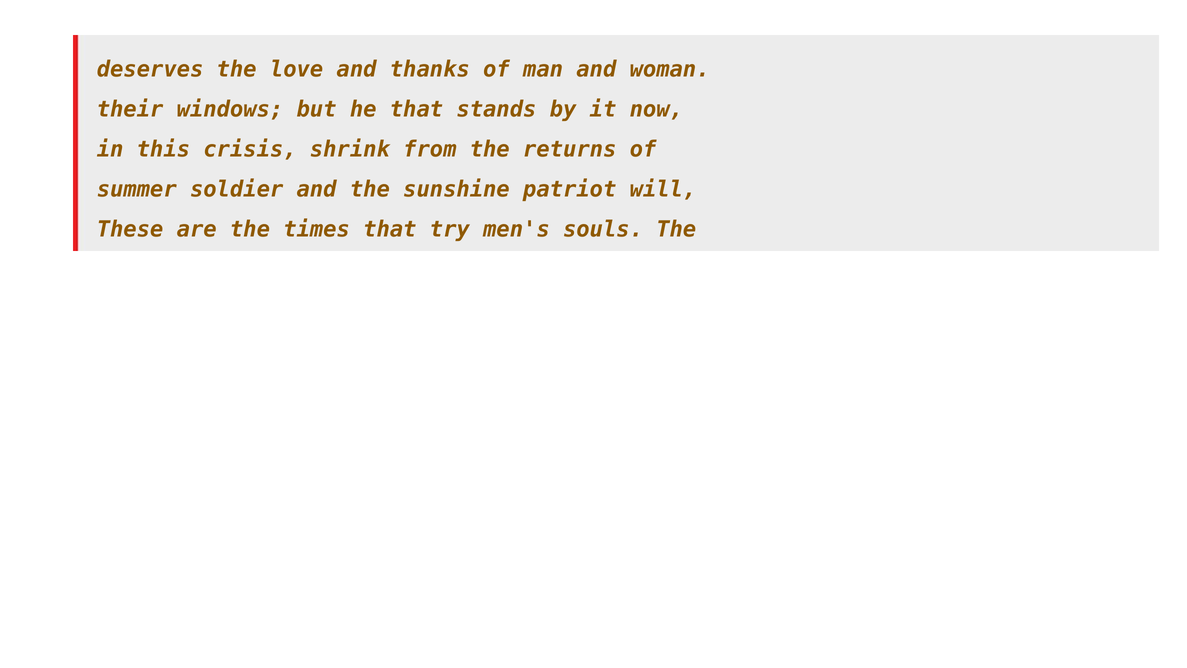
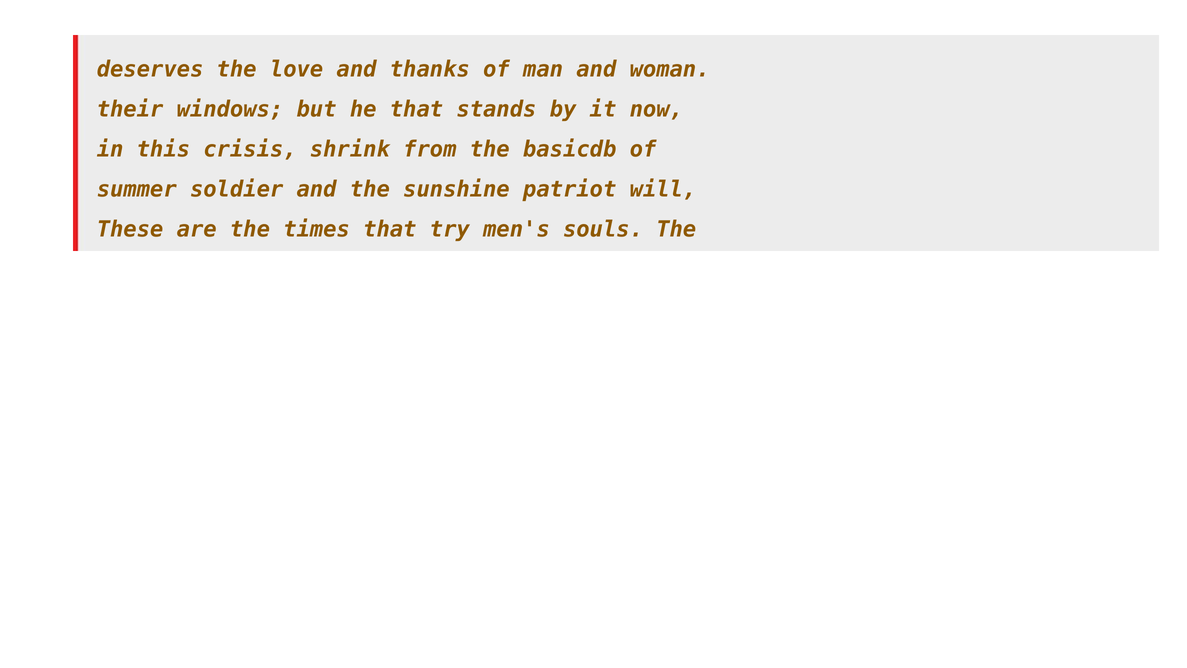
returns: returns -> basicdb (570, 149)
